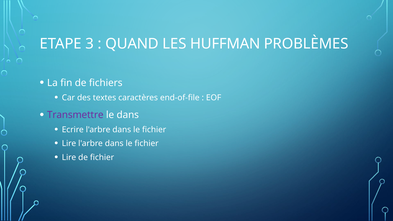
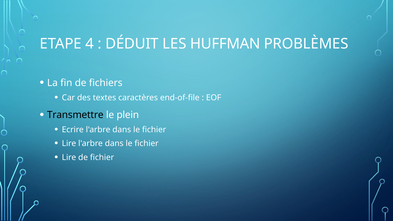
3: 3 -> 4 (90, 44)
QUAND: QUAND -> DÉDUIT (132, 44)
Transmettre colour: purple -> black (75, 115)
le dans: dans -> plein (128, 115)
